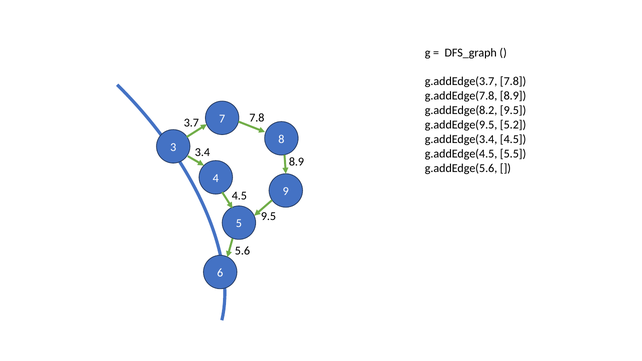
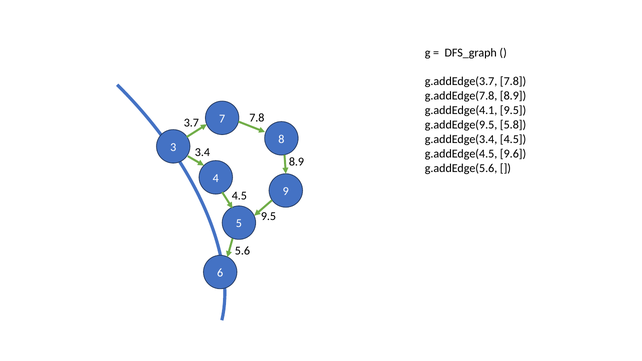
g.addEdge(8.2: g.addEdge(8.2 -> g.addEdge(4.1 (461, 110)
5.2: 5.2 -> 5.8 (513, 125)
5.5: 5.5 -> 9.6 (513, 154)
